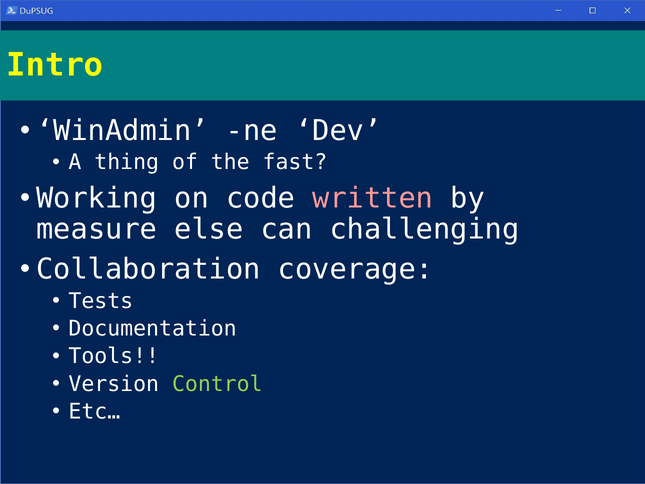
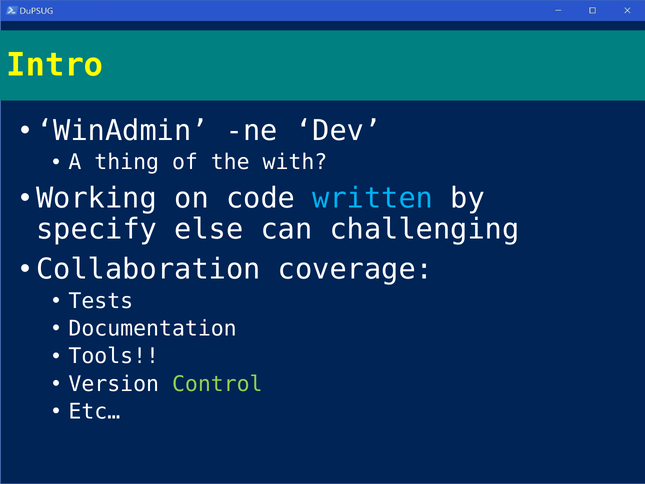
fast: fast -> with (295, 162)
written colour: pink -> light blue (373, 198)
measure: measure -> specify (97, 229)
